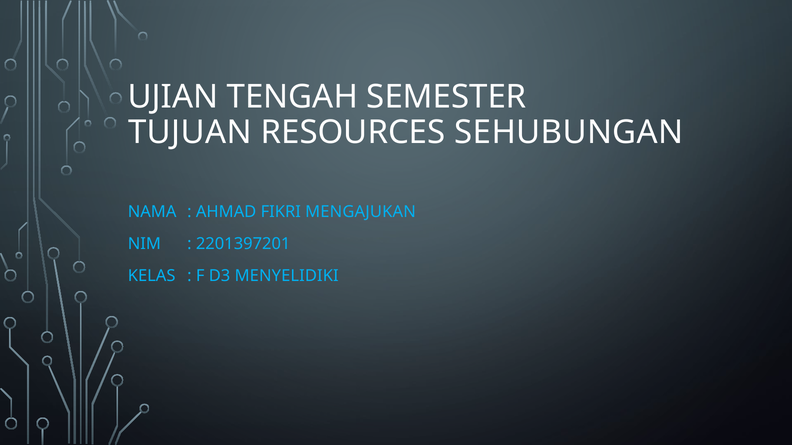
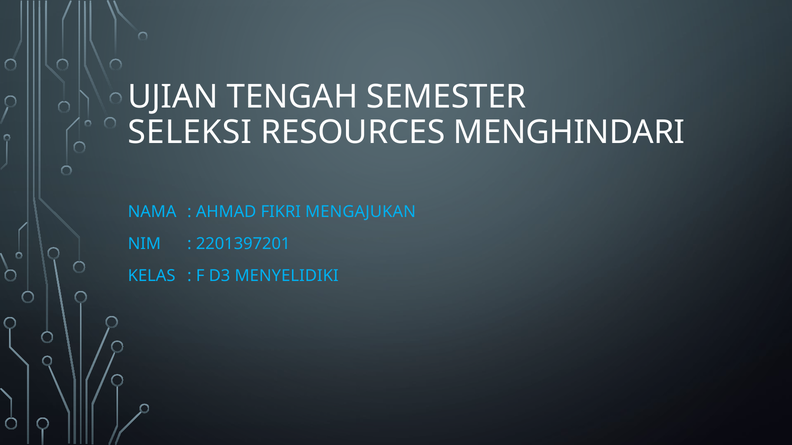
TUJUAN: TUJUAN -> SELEKSI (190, 132)
SEHUBUNGAN: SEHUBUNGAN -> MENGHINDARI (569, 132)
